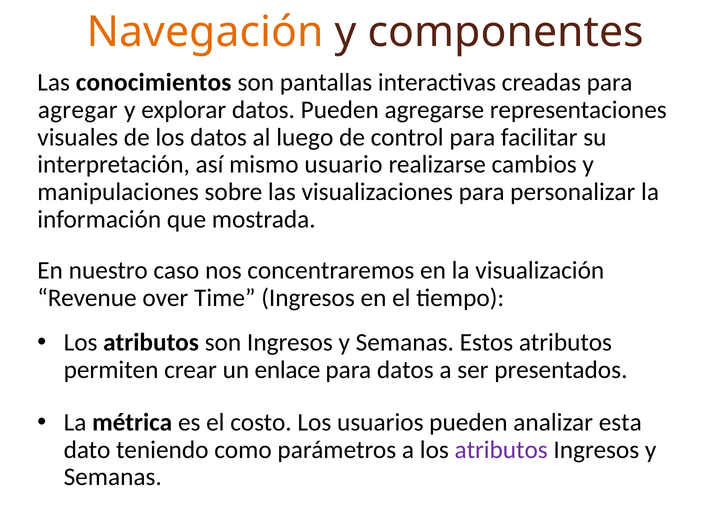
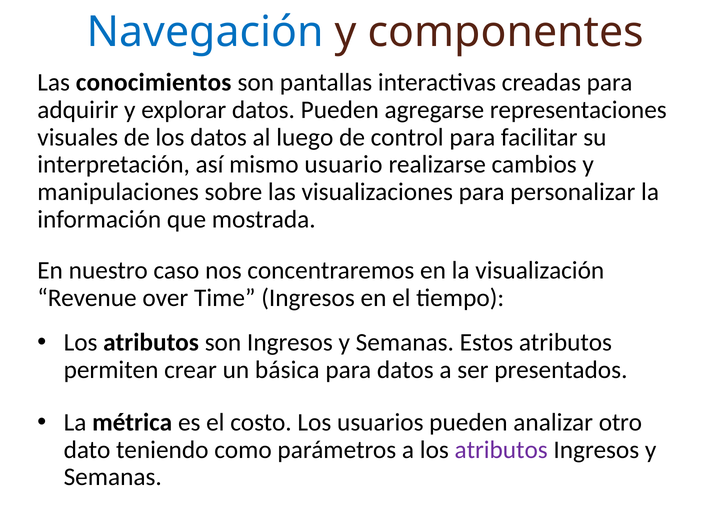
Navegación colour: orange -> blue (205, 32)
agregar: agregar -> adquirir (78, 110)
enlace: enlace -> básica (287, 370)
esta: esta -> otro (620, 422)
